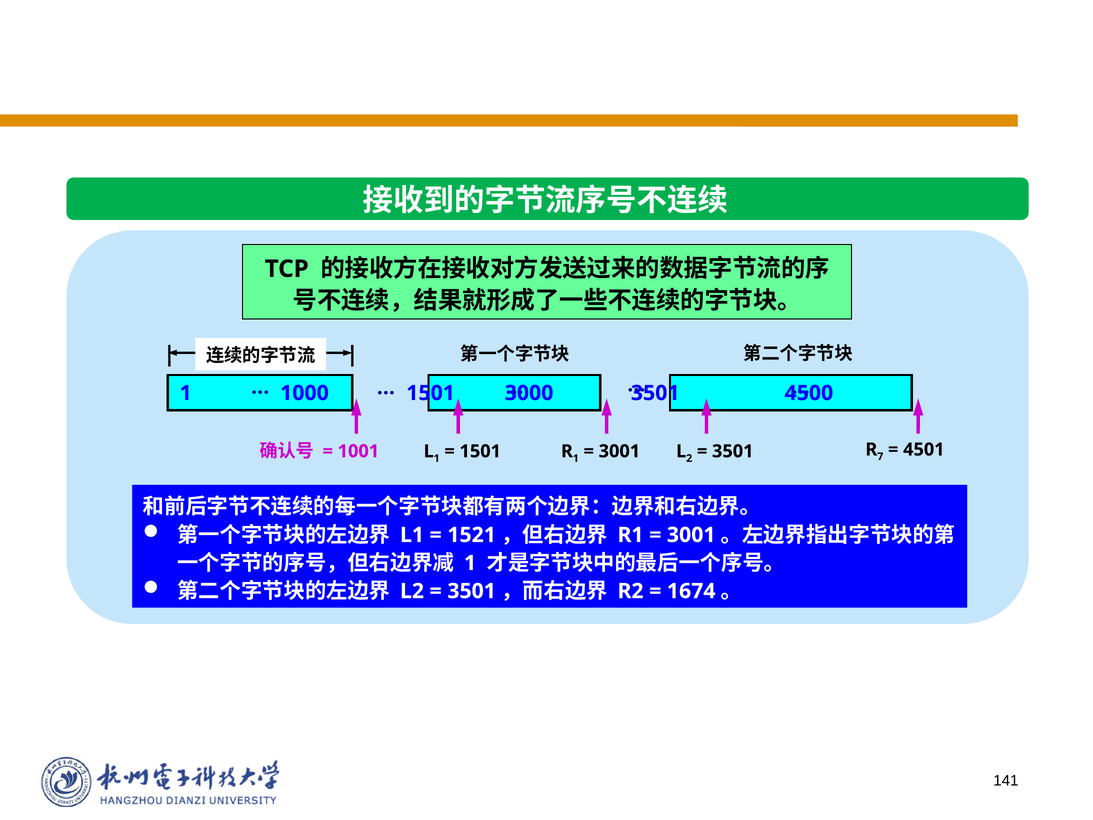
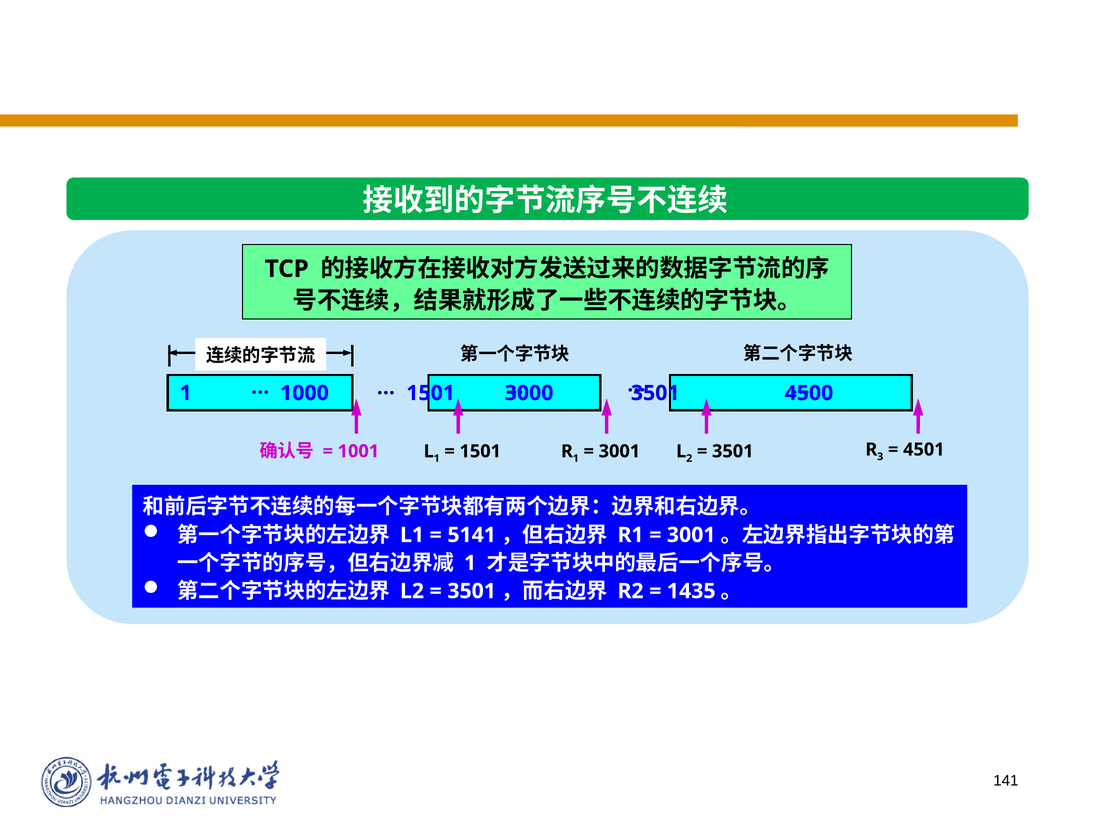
7: 7 -> 3 (880, 456)
1521: 1521 -> 5141 (472, 535)
1674: 1674 -> 1435 (691, 591)
